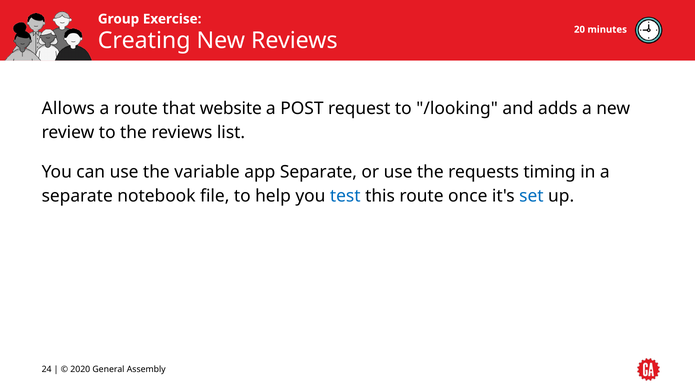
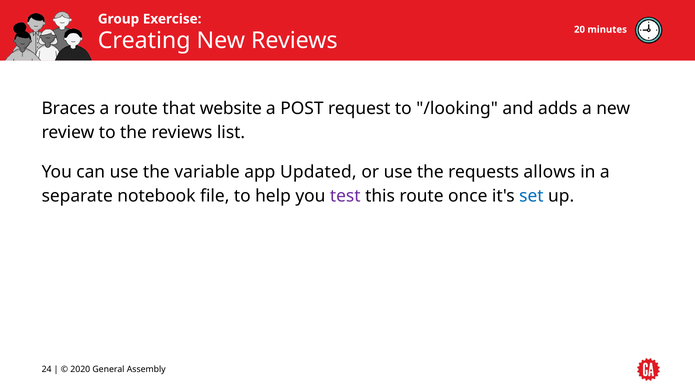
Allows: Allows -> Braces (68, 109)
app Separate: Separate -> Updated (318, 172)
timing: timing -> allows (549, 172)
test colour: blue -> purple (345, 196)
